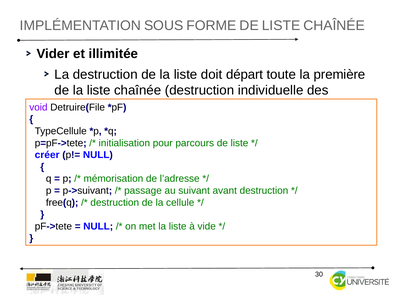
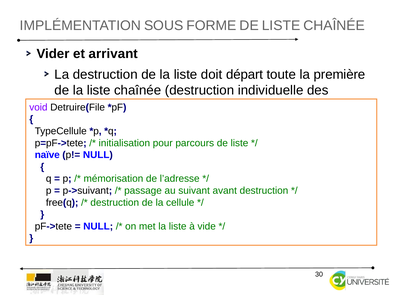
illimitée: illimitée -> arrivant (113, 54)
créer: créer -> naïve (47, 155)
